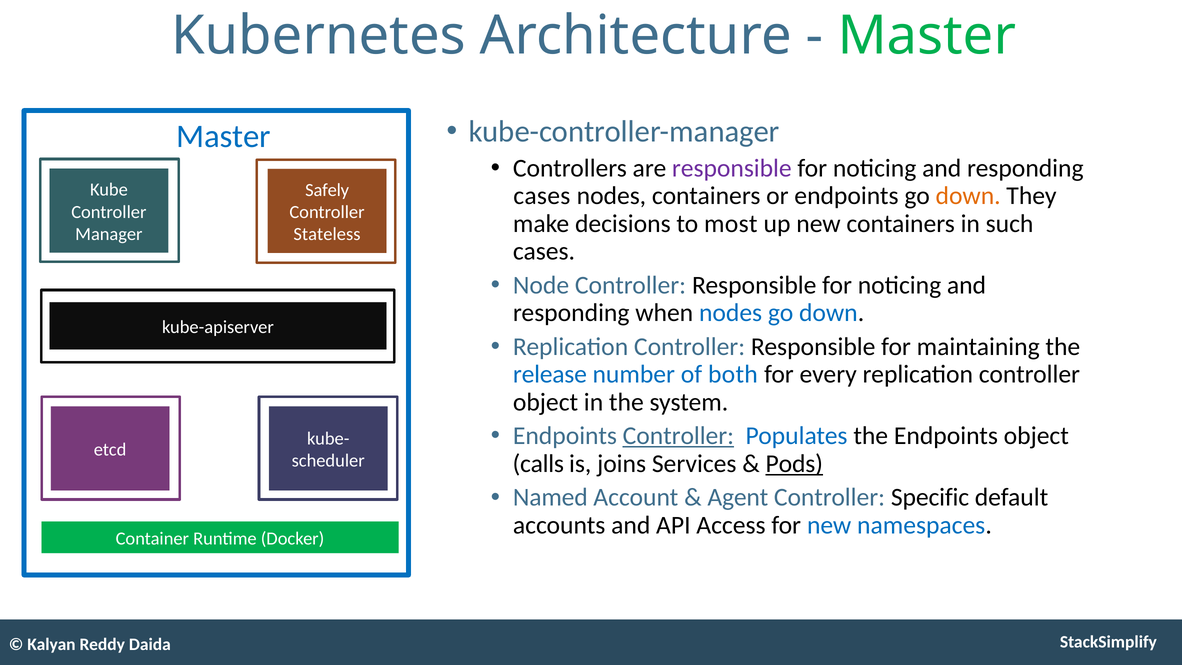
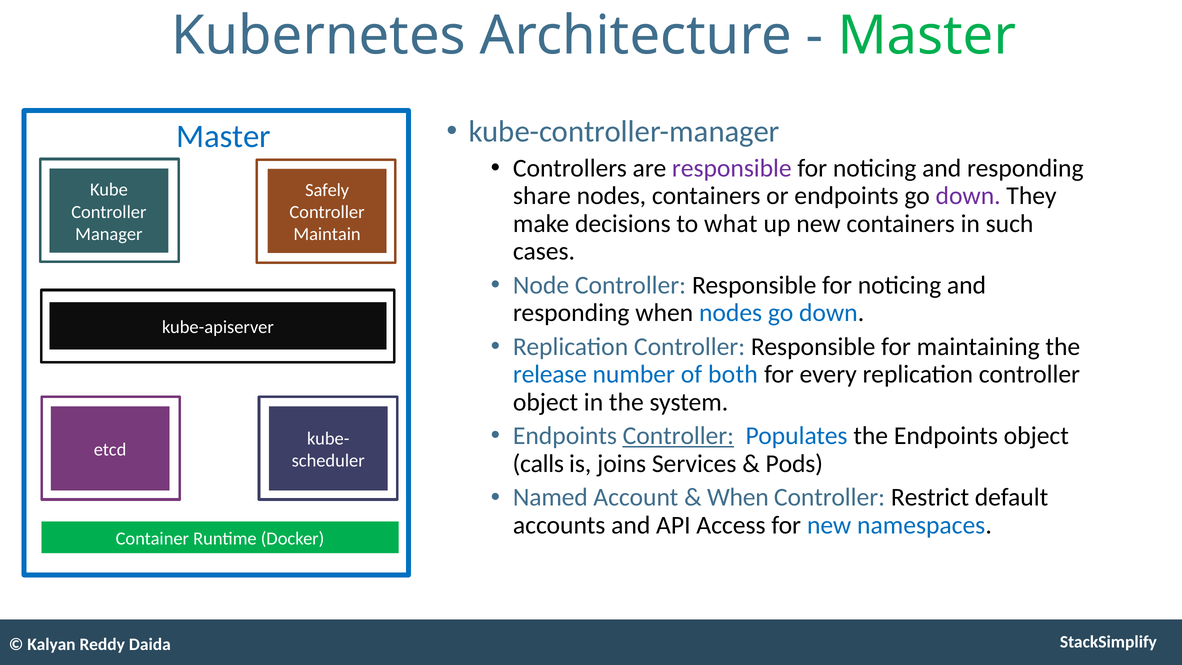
cases: cases -> share (542, 196)
down colour: orange -> purple (968, 196)
most: most -> what (731, 224)
Stateless: Stateless -> Maintain (327, 234)
Pods underline: present -> none (794, 464)
Agent: Agent -> When (738, 497)
Specific: Specific -> Restrict (930, 497)
